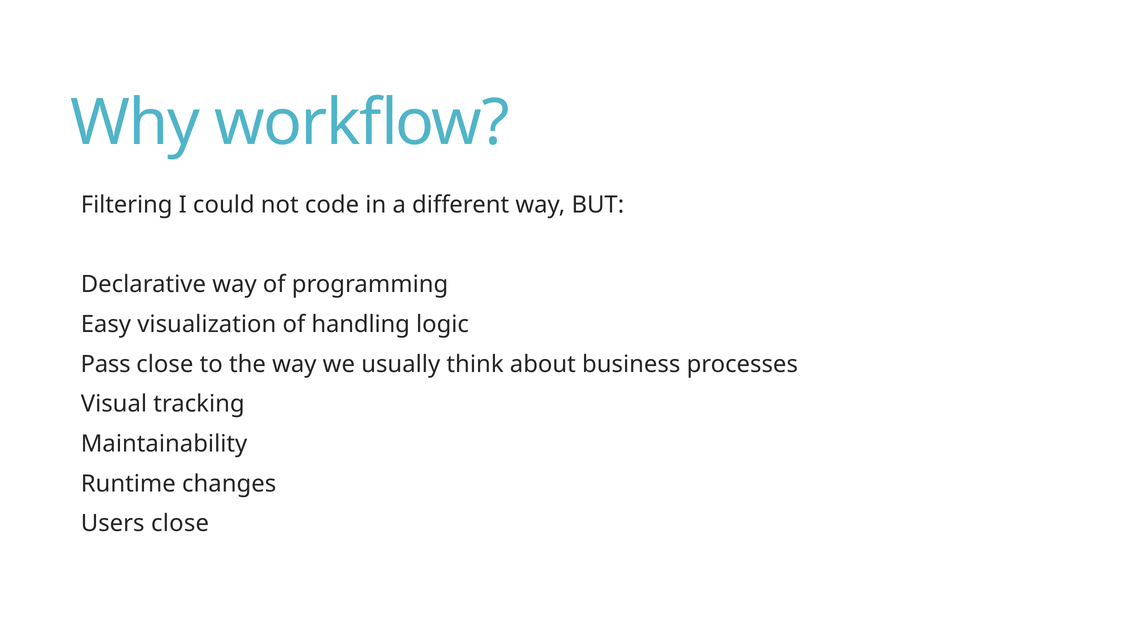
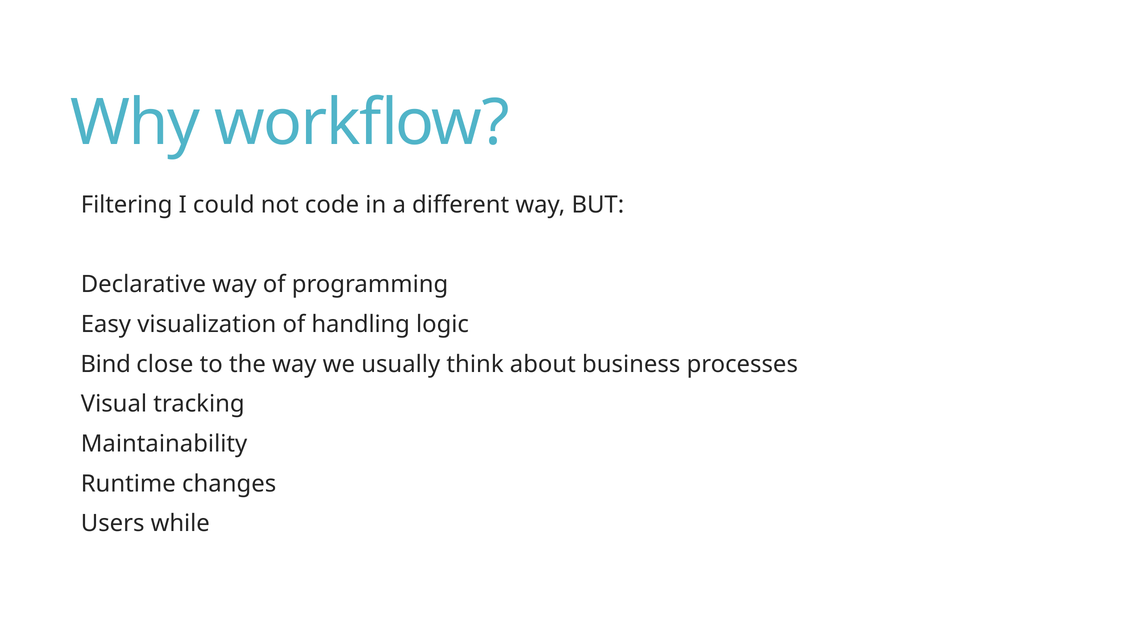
Pass: Pass -> Bind (106, 365)
Users close: close -> while (180, 524)
